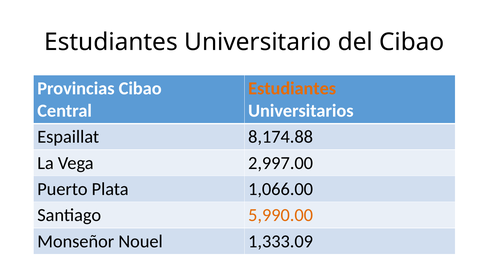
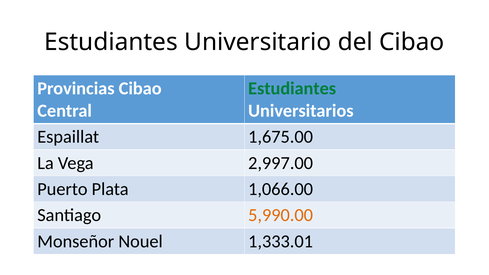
Estudiantes colour: orange -> green (292, 88)
8,174.88: 8,174.88 -> 1,675.00 (281, 137)
1,333.09: 1,333.09 -> 1,333.01 (281, 241)
